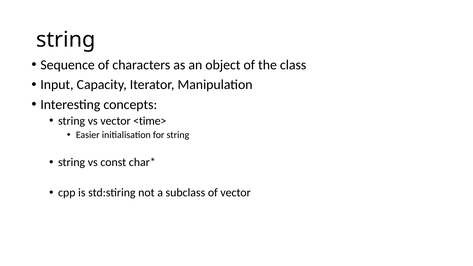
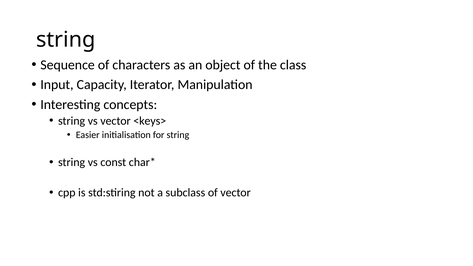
<time>: <time> -> <keys> (150, 121)
